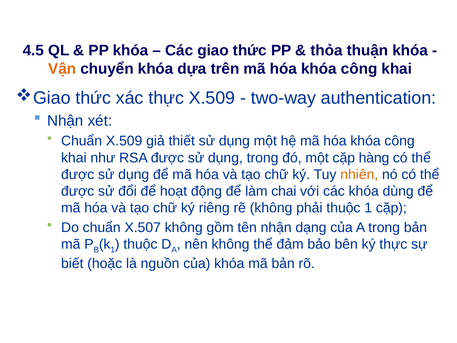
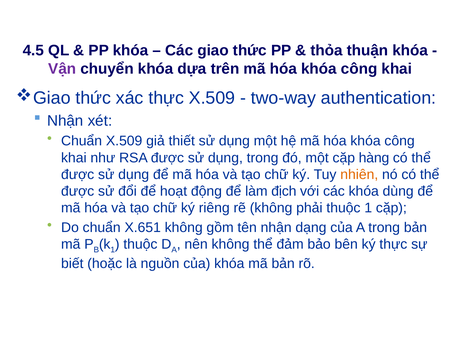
Vận colour: orange -> purple (62, 69)
chai: chai -> địch (284, 191)
X.507: X.507 -> X.651 (143, 227)
